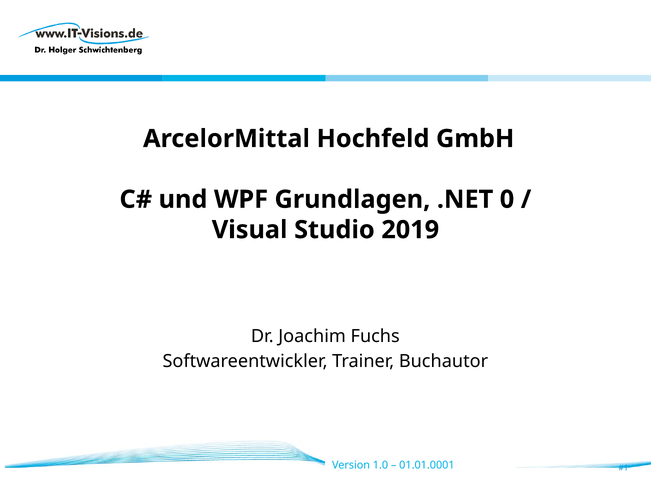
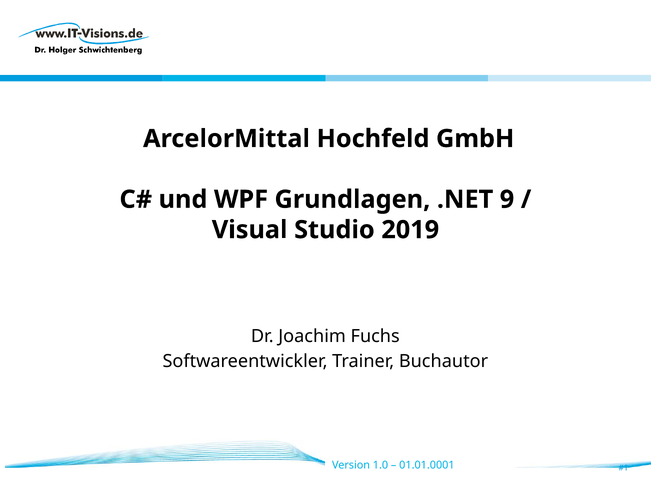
0: 0 -> 9 (507, 200)
